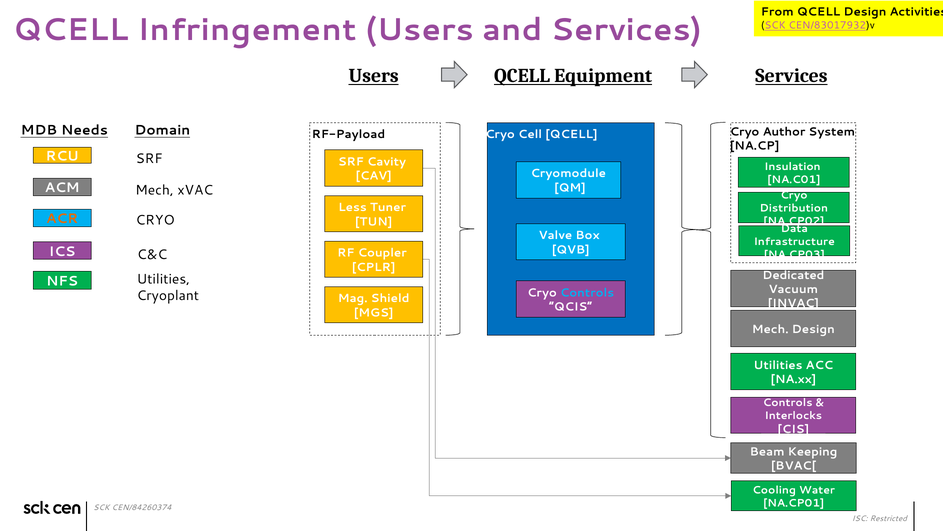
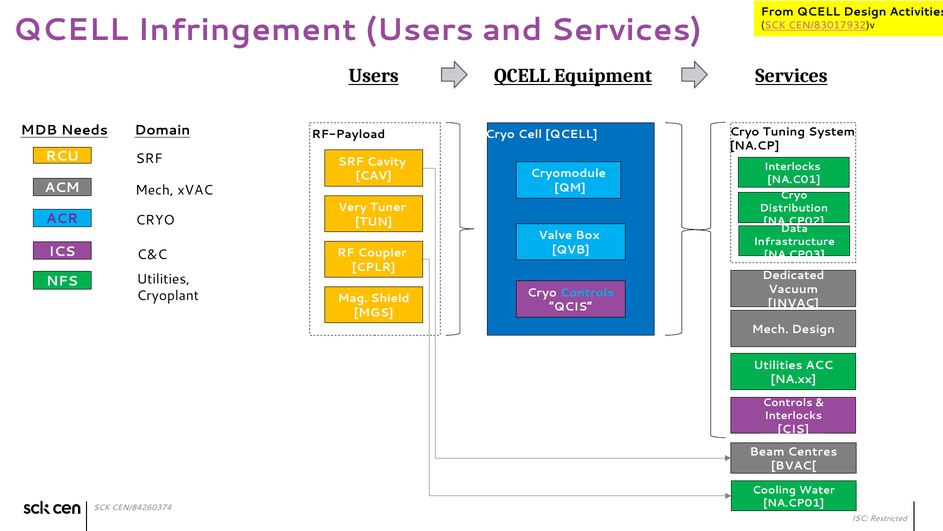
Author: Author -> Tuning (784, 132)
Insulation: Insulation -> Interlocks (792, 166)
Less: Less -> Very (352, 207)
ACR colour: orange -> purple (62, 219)
Keeping: Keeping -> Centres (813, 451)
